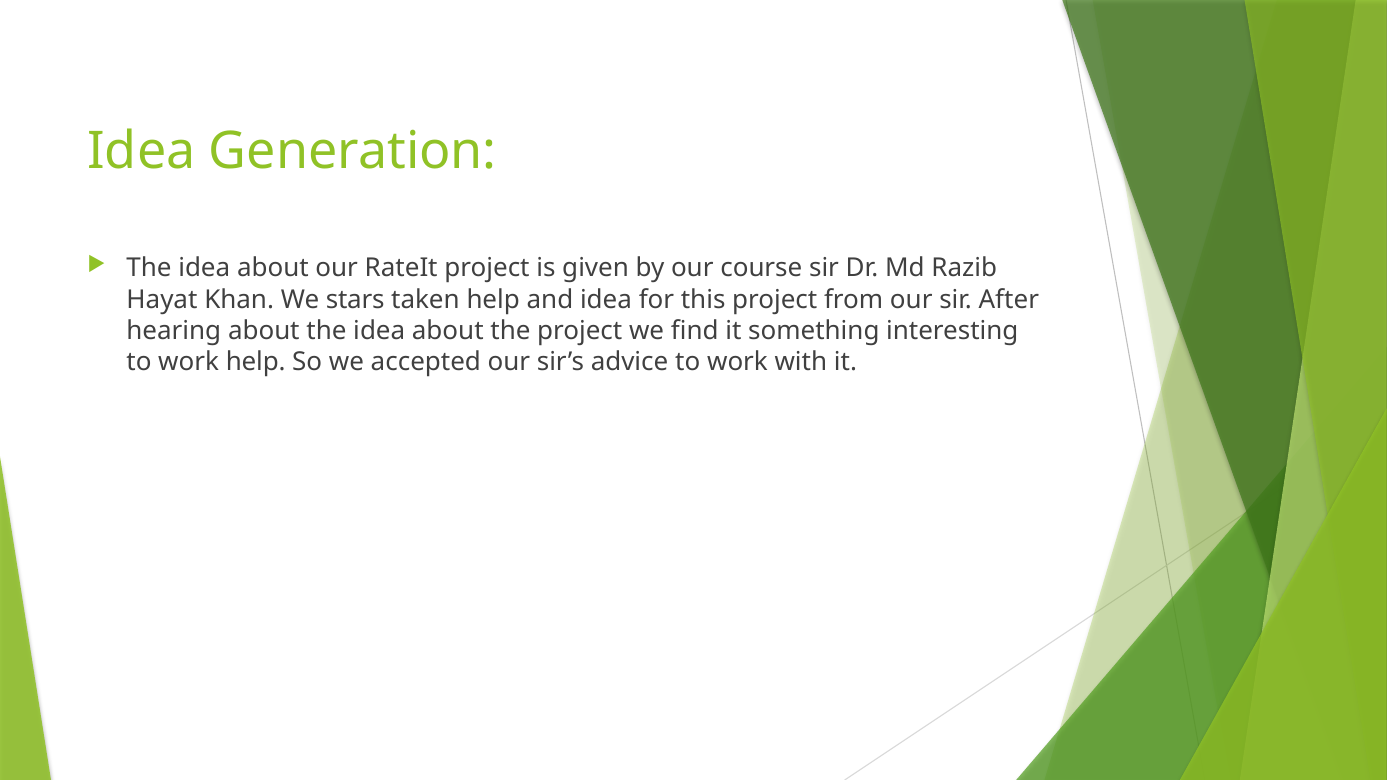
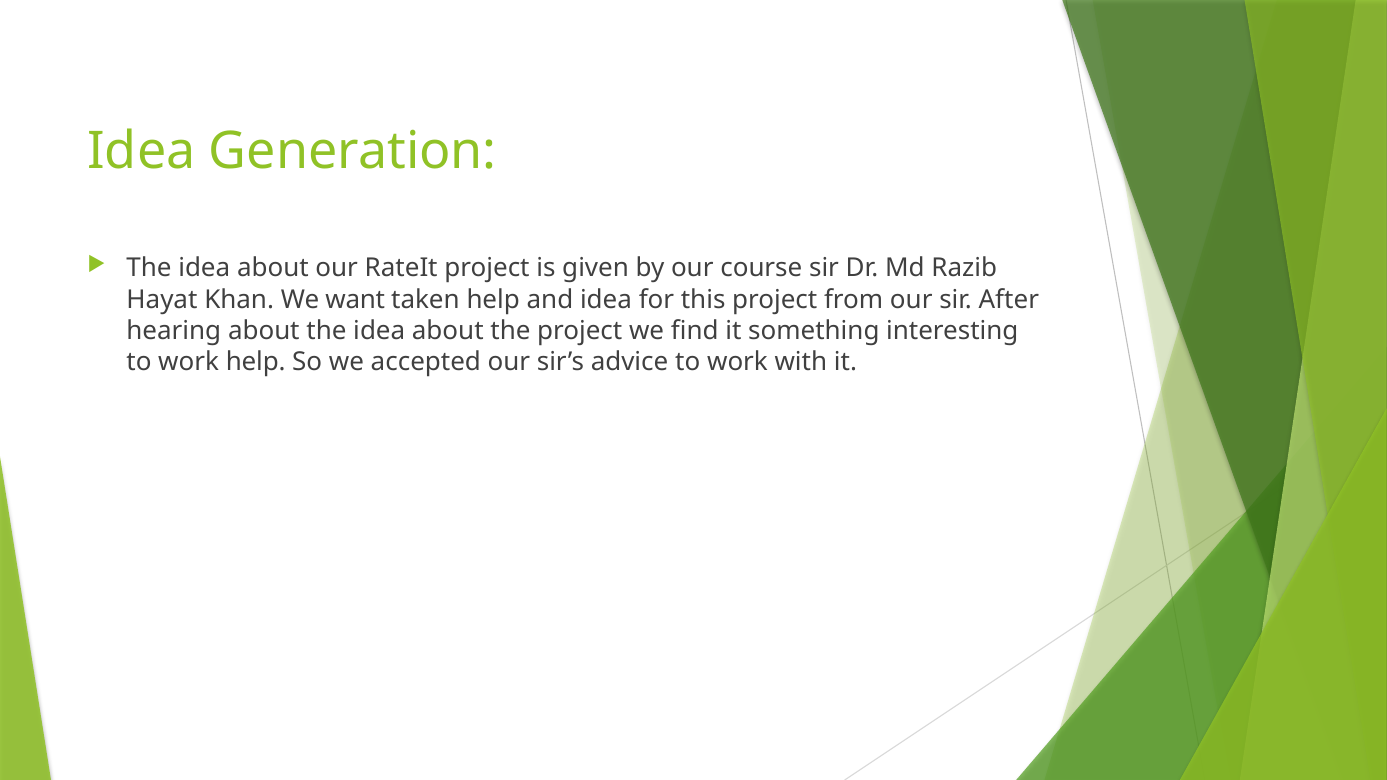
stars: stars -> want (355, 300)
